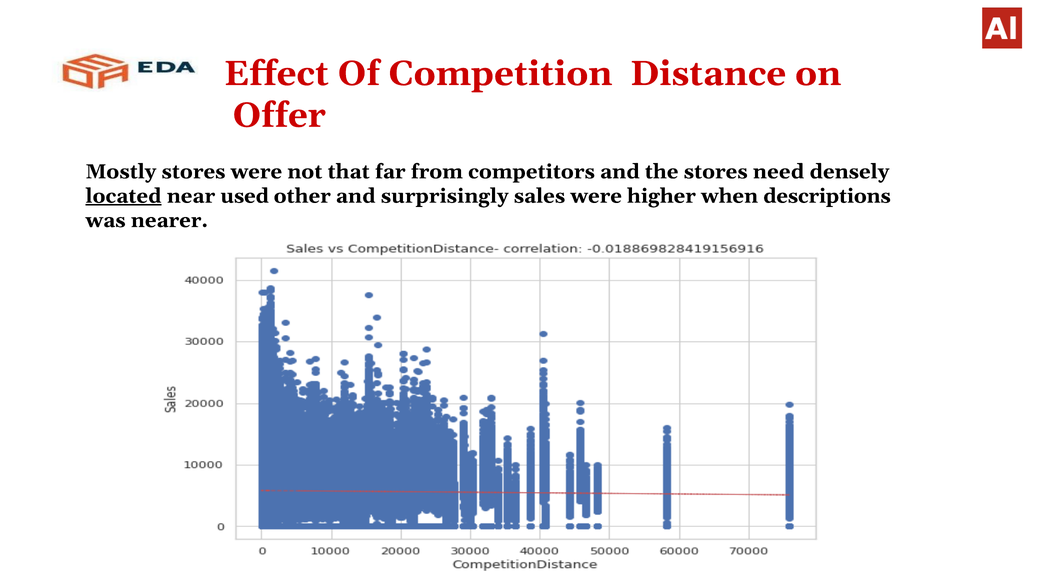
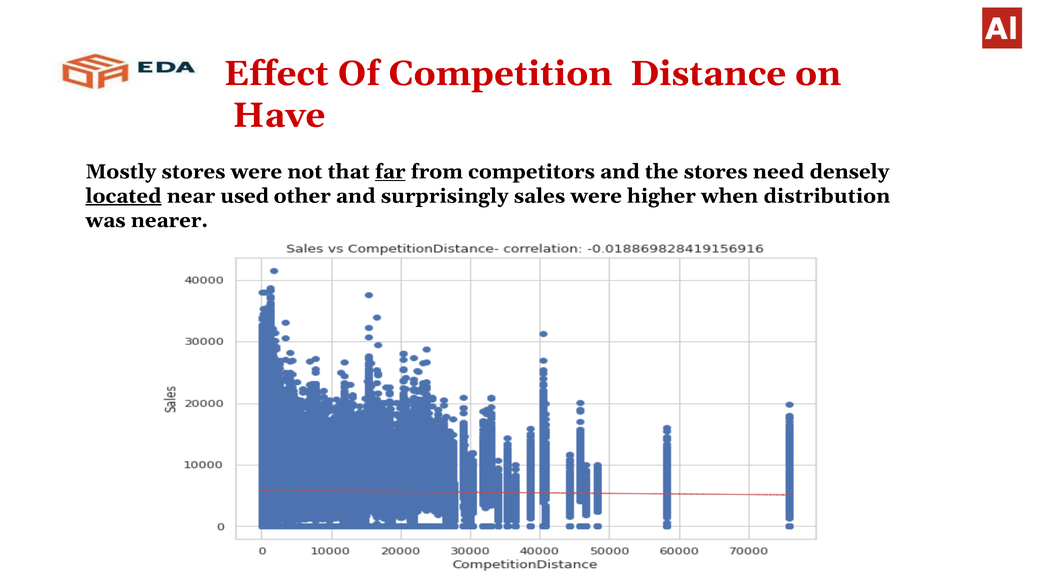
Offer: Offer -> Have (279, 115)
far underline: none -> present (390, 172)
descriptions: descriptions -> distribution (827, 196)
